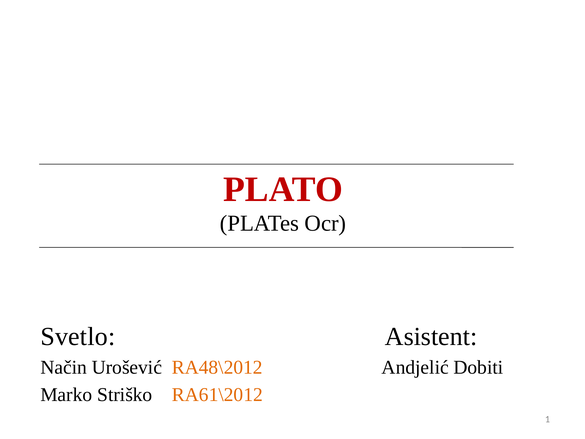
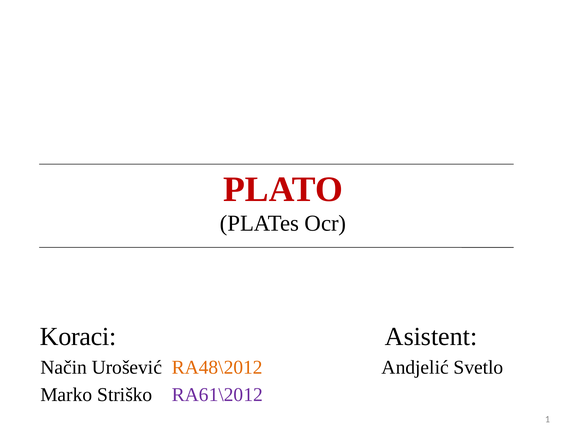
Svetlo: Svetlo -> Koraci (78, 336)
Dobiti: Dobiti -> Svetlo (478, 367)
RA61\2012 colour: orange -> purple (217, 395)
